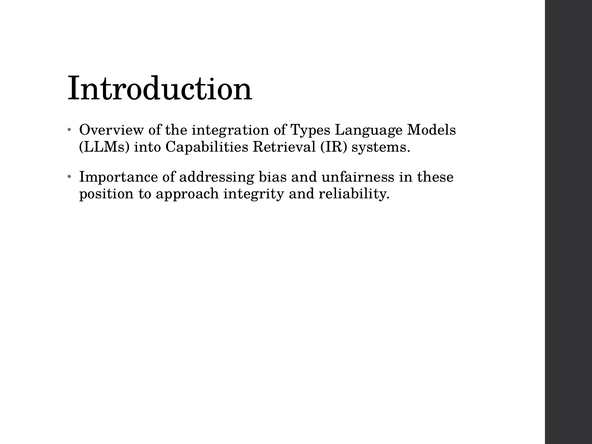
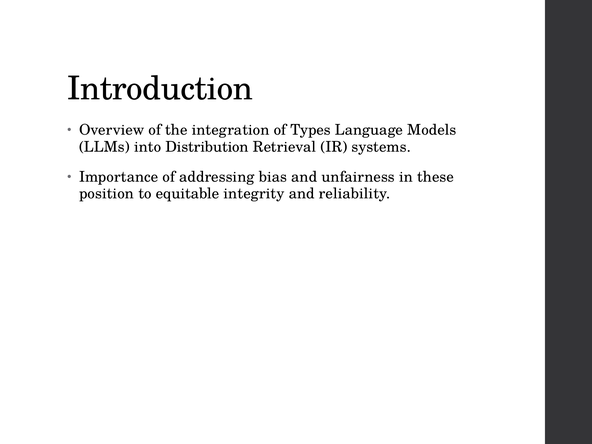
Capabilities: Capabilities -> Distribution (207, 147)
approach: approach -> equitable (188, 194)
